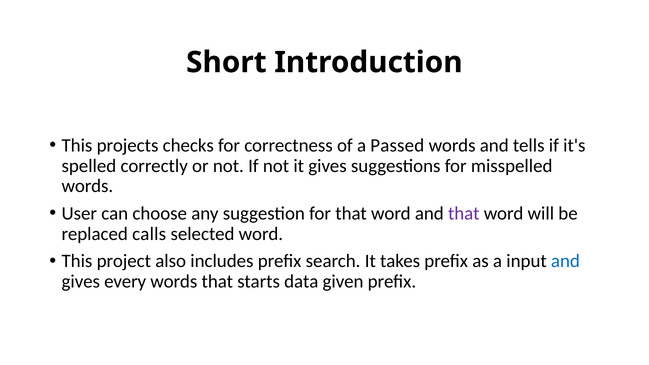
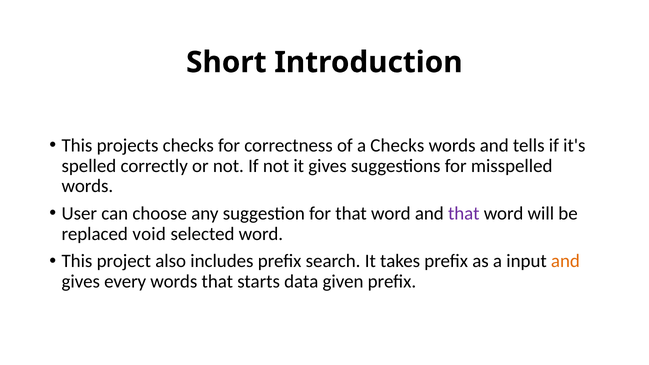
a Passed: Passed -> Checks (397, 145)
calls: calls -> void (149, 234)
and colour: blue -> orange (565, 261)
